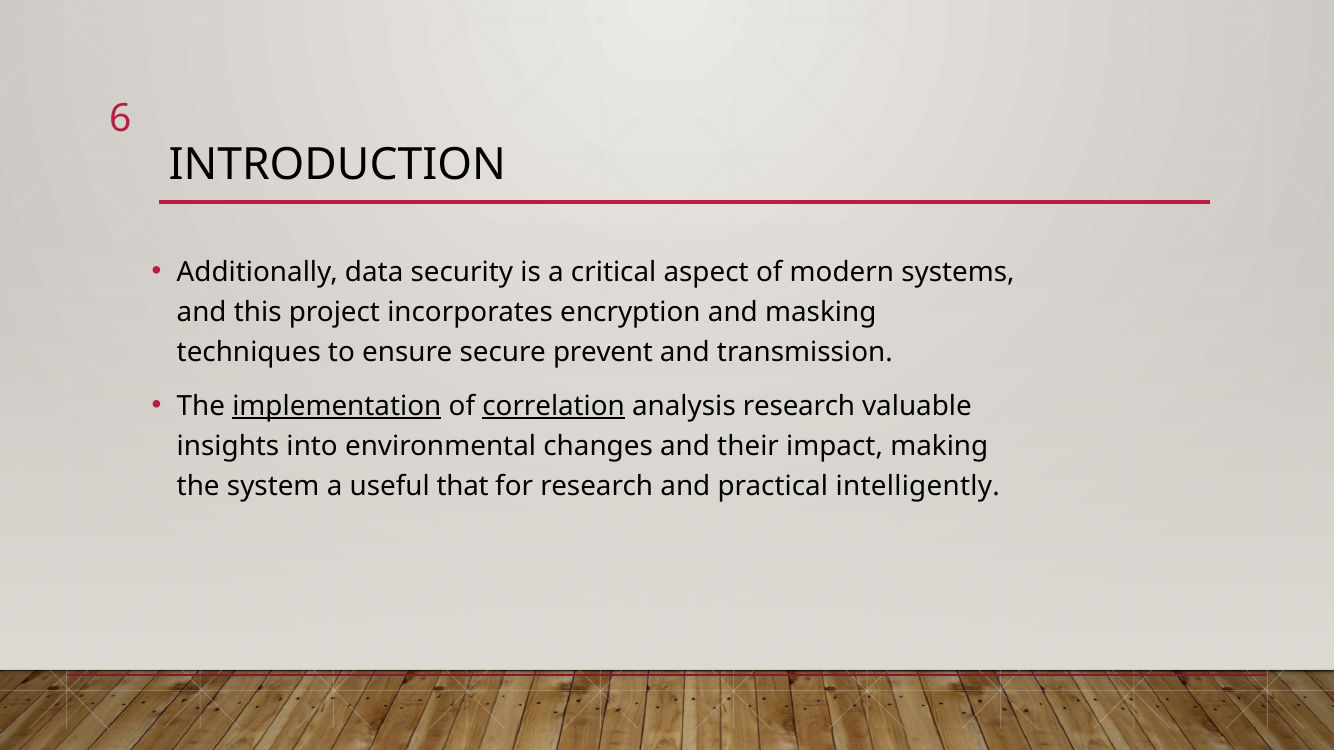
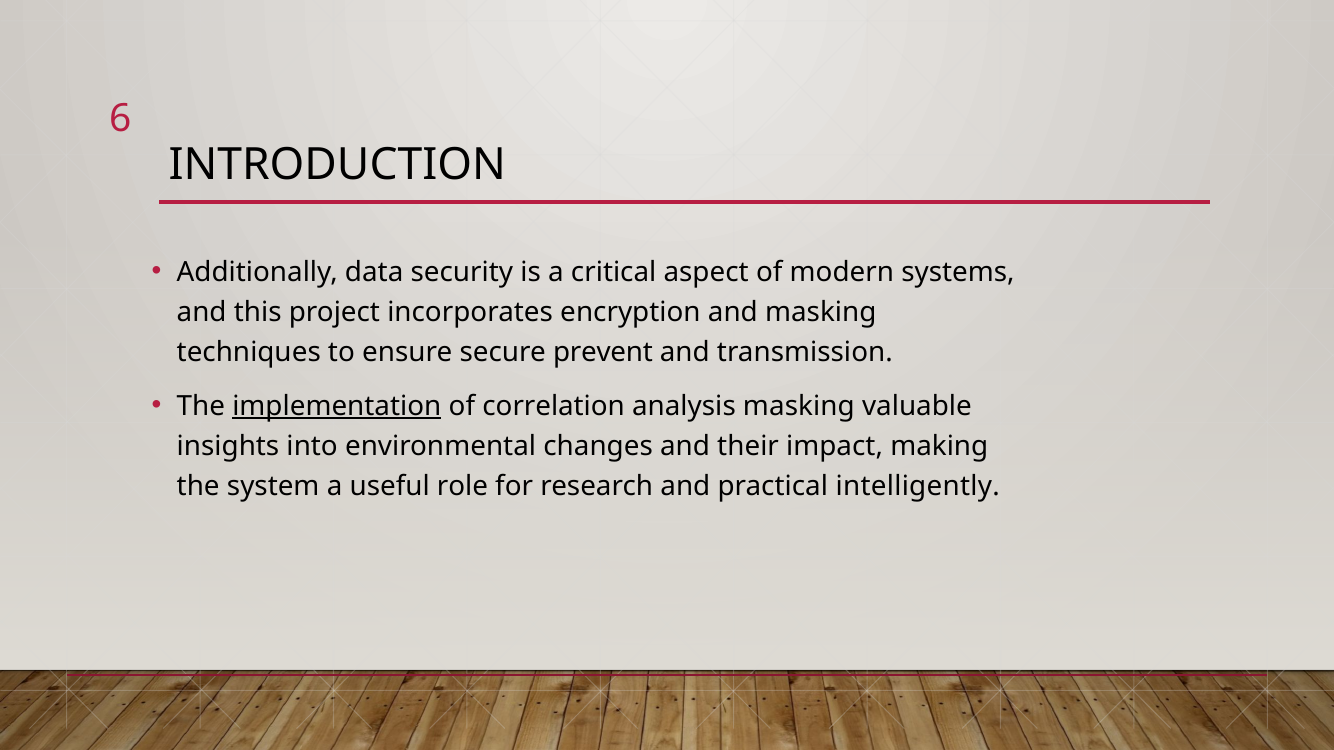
correlation underline: present -> none (554, 406)
analysis research: research -> masking (799, 406)
that: that -> role (463, 486)
